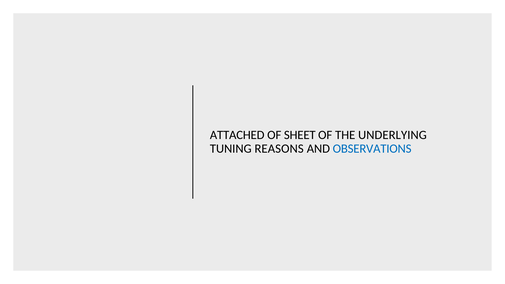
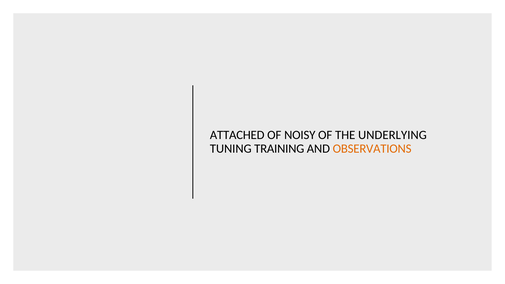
SHEET: SHEET -> NOISY (300, 135)
REASONS: REASONS -> TRAINING (279, 149)
OBSERVATIONS colour: blue -> orange (372, 149)
